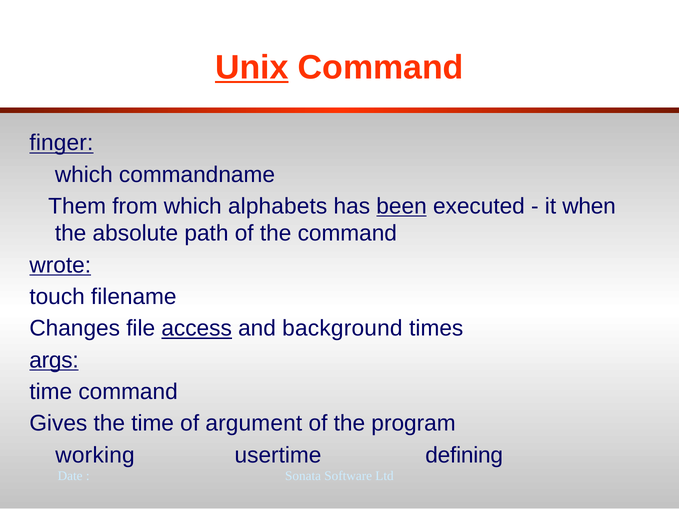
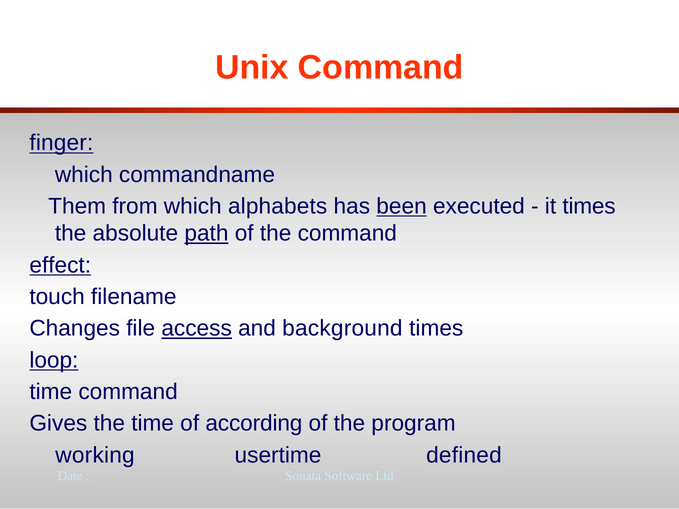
Unix underline: present -> none (252, 67)
it when: when -> times (589, 206)
path underline: none -> present (206, 234)
wrote: wrote -> effect (60, 265)
args: args -> loop (54, 360)
argument: argument -> according (254, 424)
defining: defining -> defined (464, 455)
